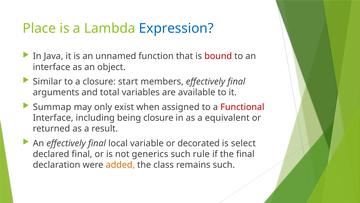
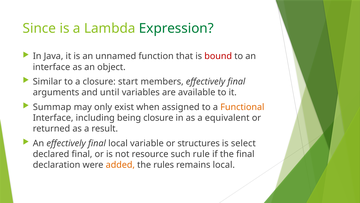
Place: Place -> Since (39, 28)
Expression colour: blue -> green (176, 28)
total: total -> until (110, 92)
Functional colour: red -> orange (242, 107)
decorated: decorated -> structures (199, 143)
generics: generics -> resource (150, 154)
class: class -> rules (164, 165)
remains such: such -> local (224, 165)
